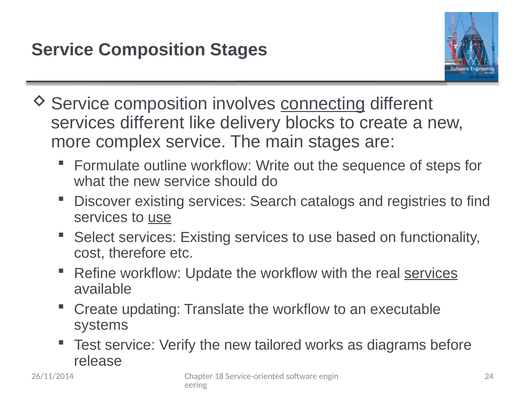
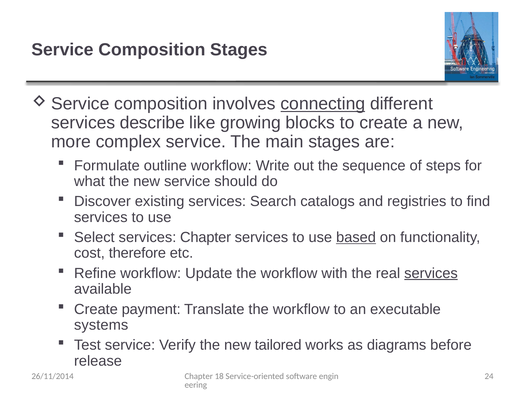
services different: different -> describe (152, 123)
delivery: delivery -> growing (251, 123)
use underline: present -> none (160, 217)
services Existing: Existing -> Chapter (206, 237)
based underline: none -> present (356, 237)
updating: updating -> payment (151, 309)
